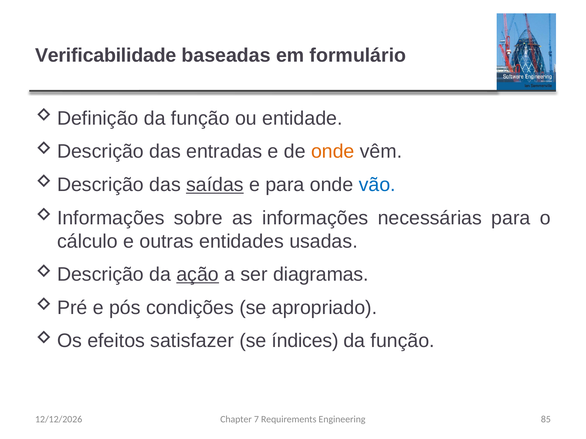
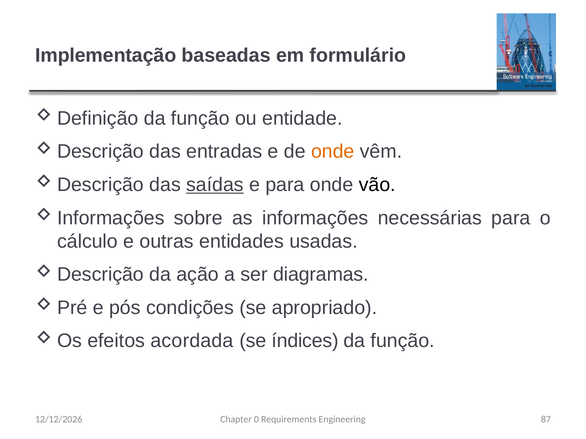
Verificabilidade: Verificabilidade -> Implementação (106, 56)
vão colour: blue -> black (377, 185)
ação underline: present -> none (198, 275)
satisfazer: satisfazer -> acordada (192, 341)
7: 7 -> 0 (256, 420)
85: 85 -> 87 (546, 420)
